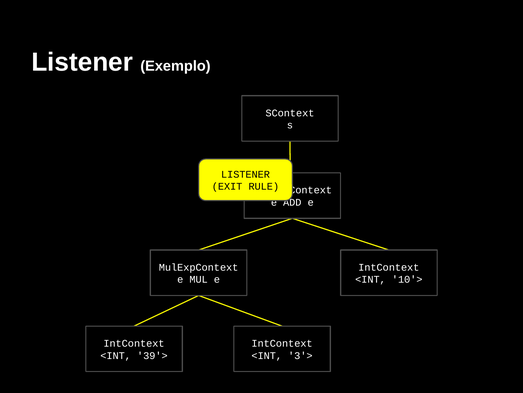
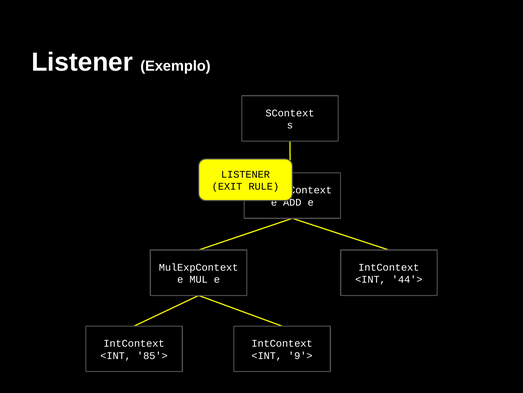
10'>: 10'> -> 44'> (407, 279)
39'>: 39'> -> 85'> (152, 355)
3'>: 3'> -> 9'> (300, 355)
